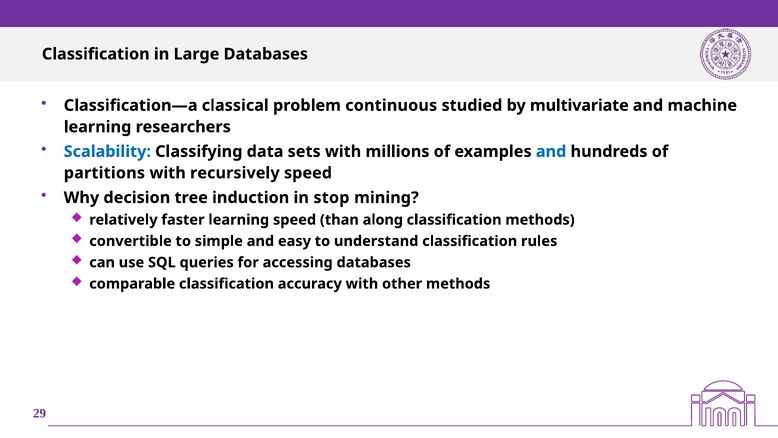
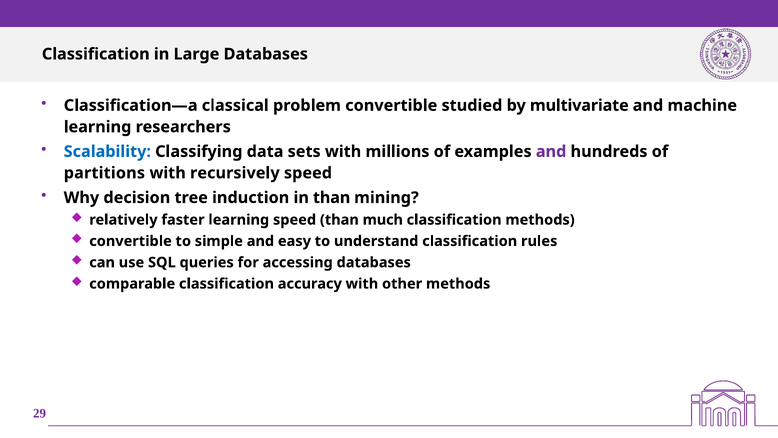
problem continuous: continuous -> convertible (391, 105)
and colour: blue -> purple (551, 151)
in stop: stop -> than (332, 197)
along: along -> much (383, 220)
